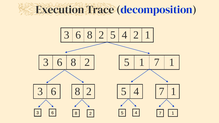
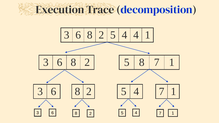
4 2: 2 -> 4 (136, 35)
5 1: 1 -> 8 (142, 62)
